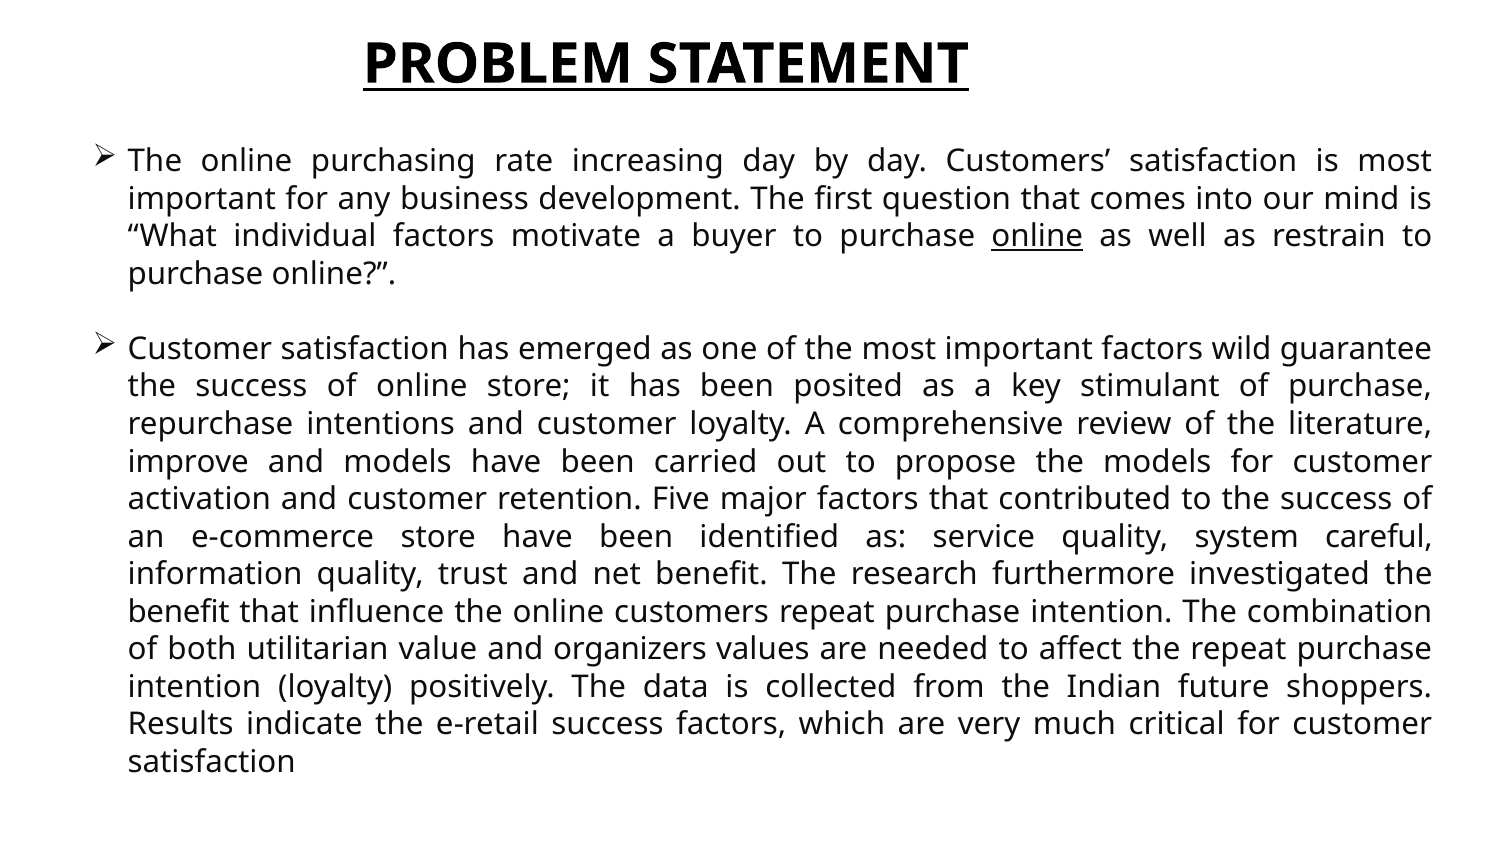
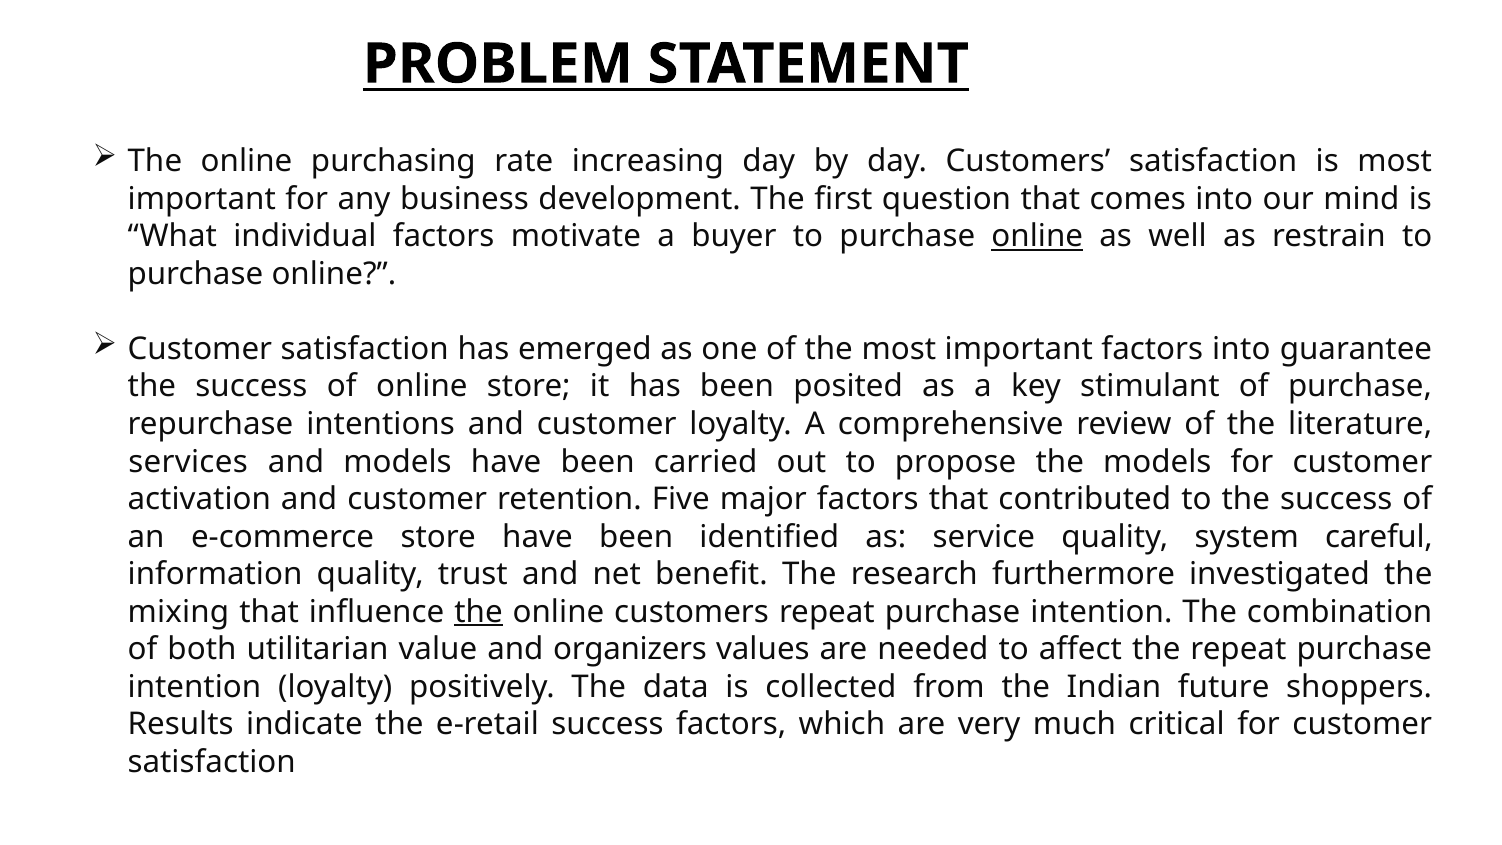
factors wild: wild -> into (1241, 349)
improve: improve -> services (188, 462)
benefit: benefit -> mixing (178, 612)
the underline: none -> present (479, 612)
